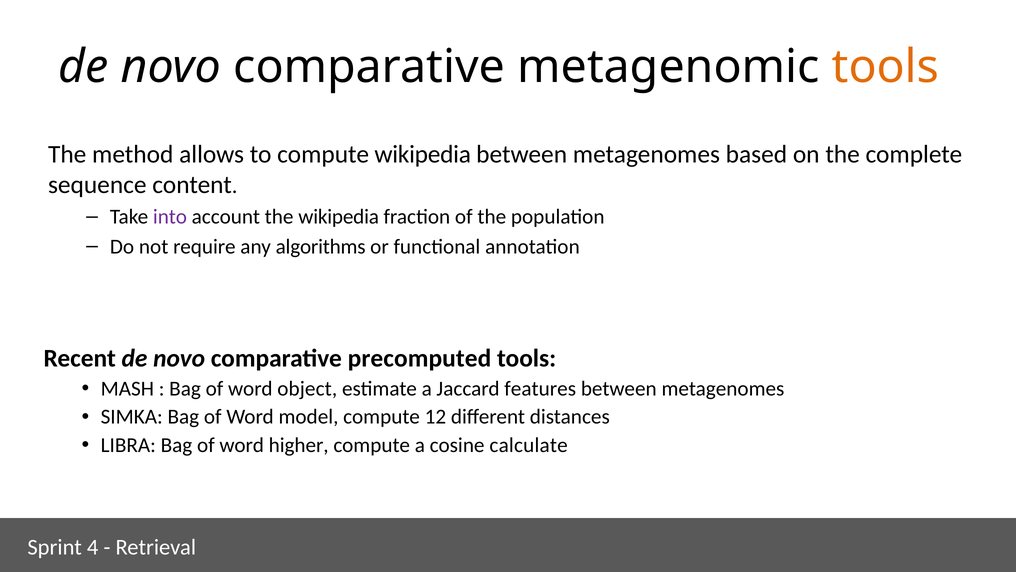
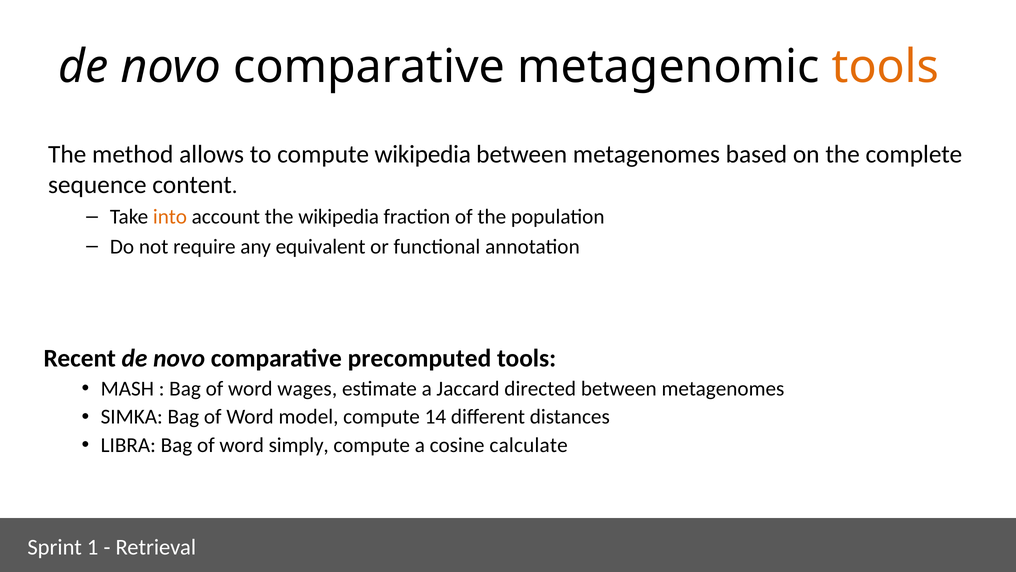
into colour: purple -> orange (170, 217)
algorithms: algorithms -> equivalent (321, 246)
object: object -> wages (307, 388)
features: features -> directed (540, 388)
12: 12 -> 14 (435, 417)
higher: higher -> simply (299, 445)
4: 4 -> 1 (93, 547)
